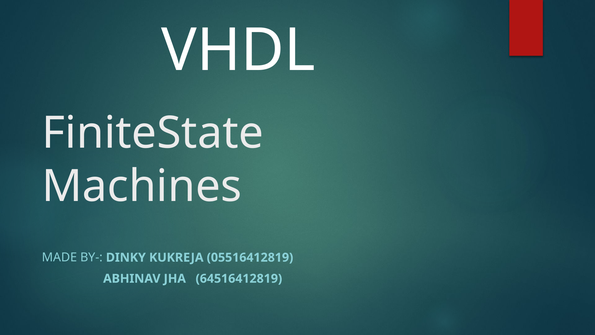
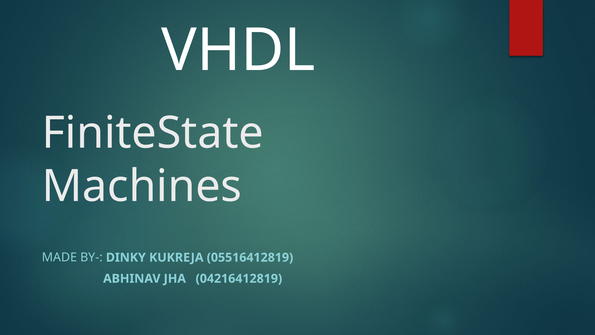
64516412819: 64516412819 -> 04216412819 (239, 278)
